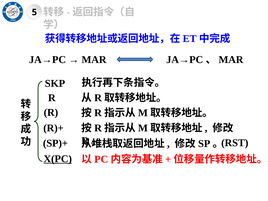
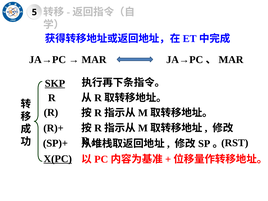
SKP underline: none -> present (55, 84)
